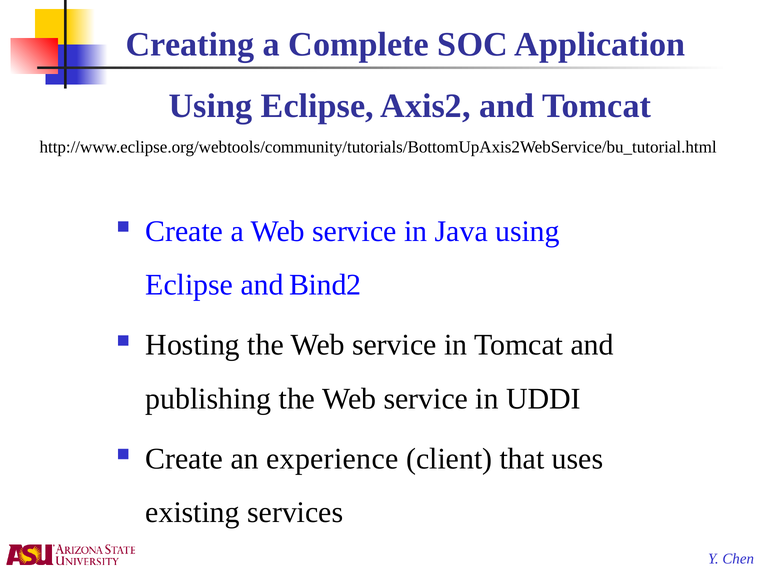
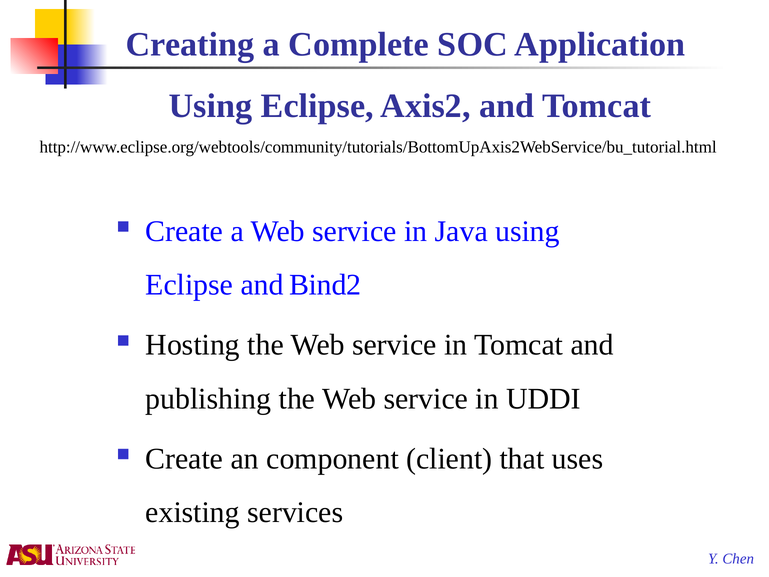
experience: experience -> component (333, 458)
